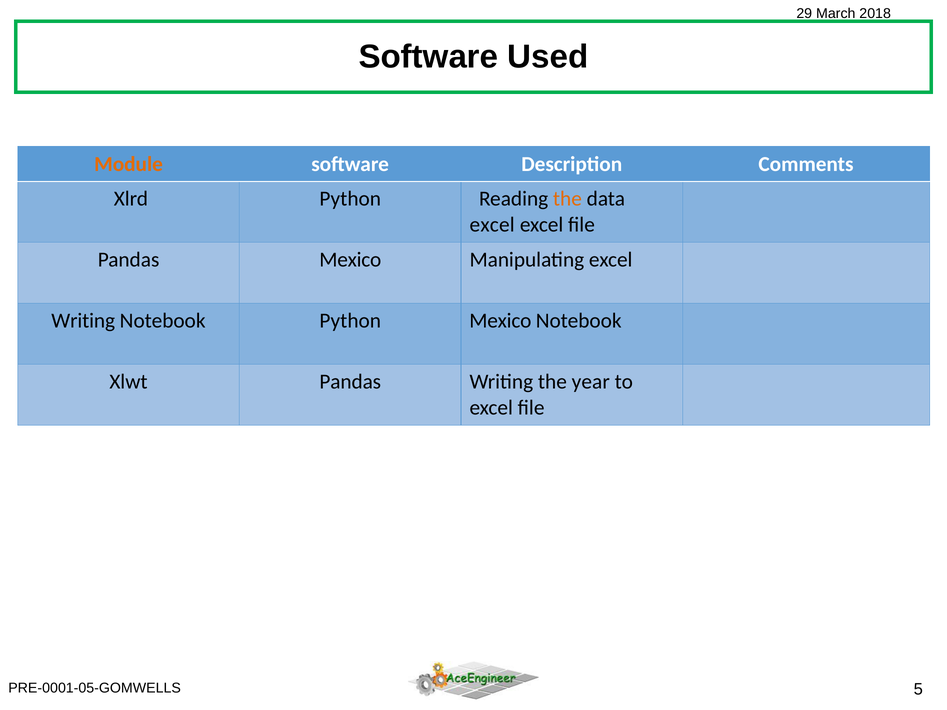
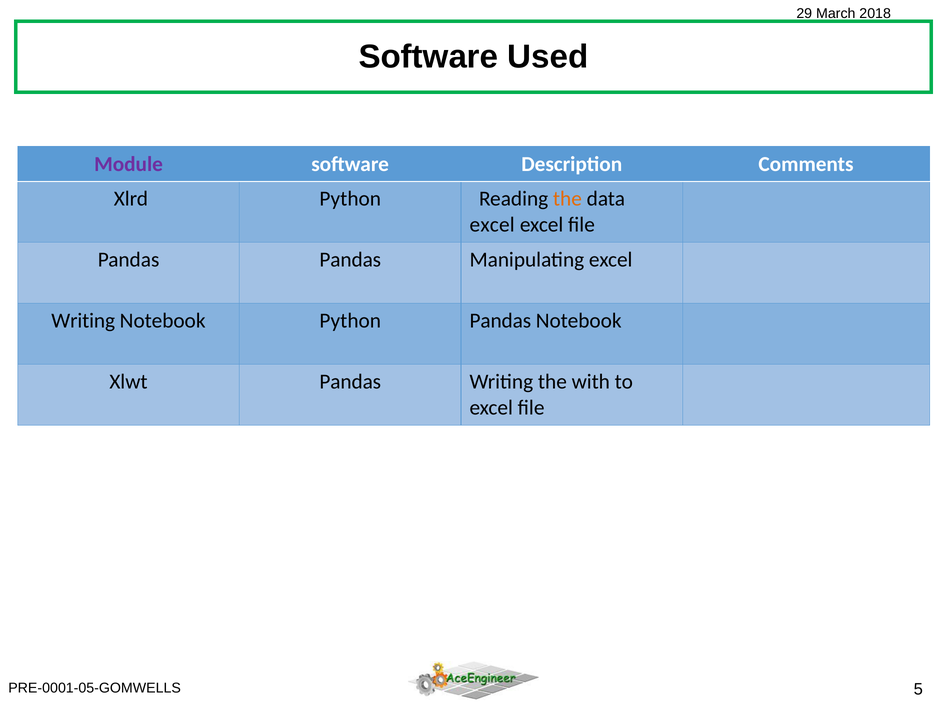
Module colour: orange -> purple (129, 164)
Pandas Mexico: Mexico -> Pandas (350, 260)
Python Mexico: Mexico -> Pandas (500, 321)
year: year -> with (591, 382)
